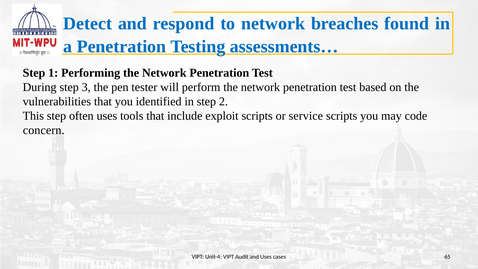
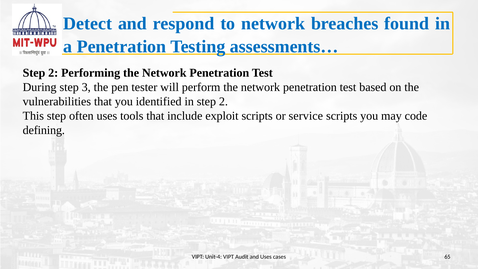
1: 1 -> 2 (53, 73)
concern: concern -> defining (44, 130)
